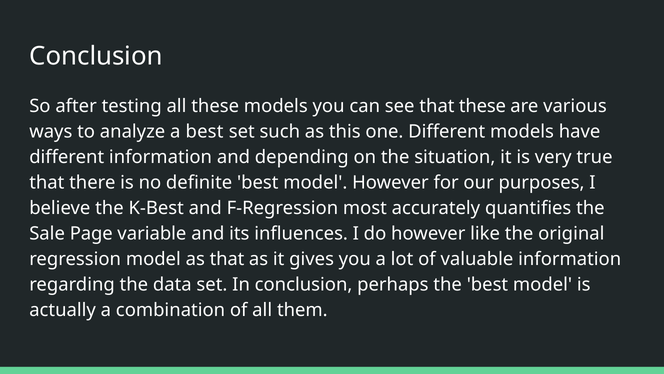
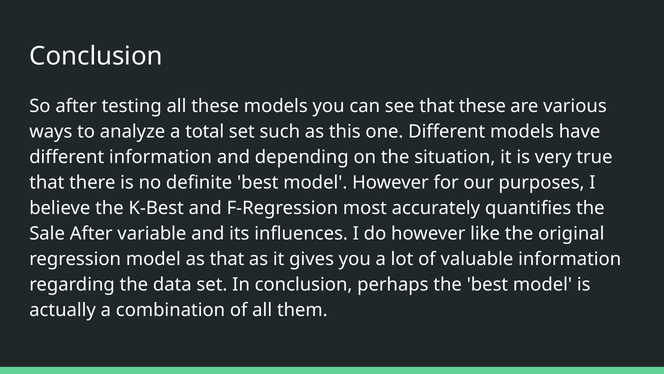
a best: best -> total (205, 131)
Sale Page: Page -> After (91, 233)
